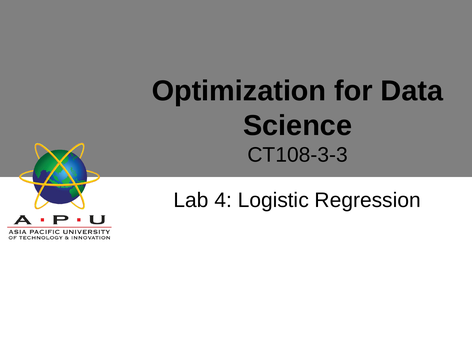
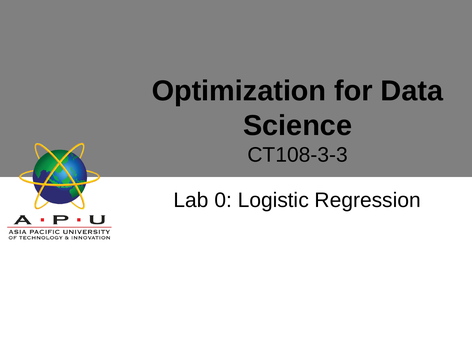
4: 4 -> 0 (223, 200)
